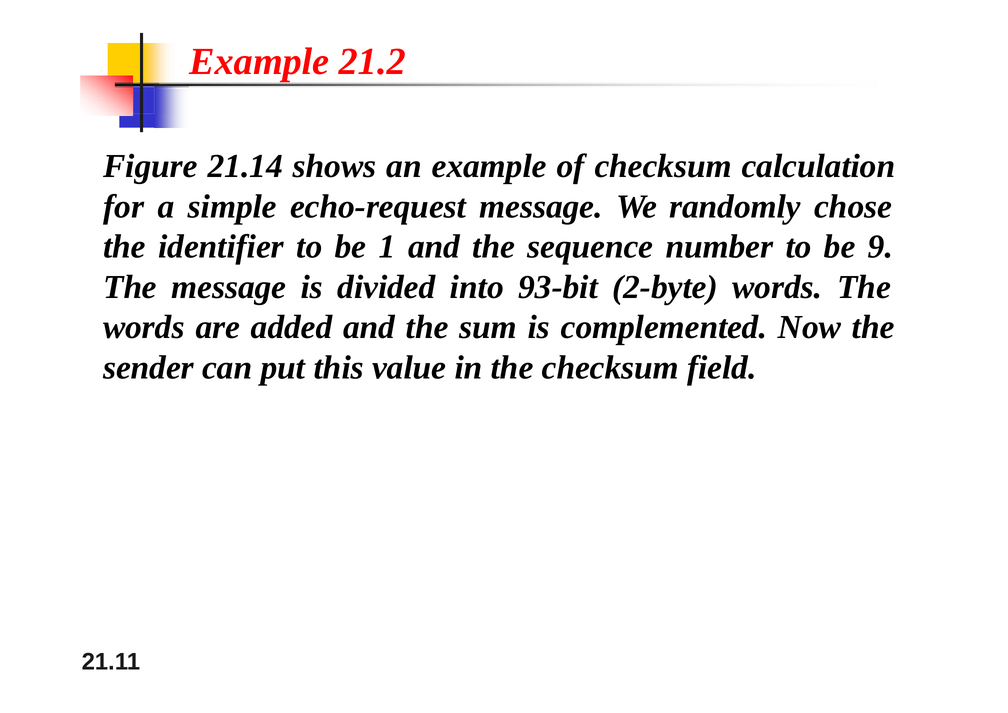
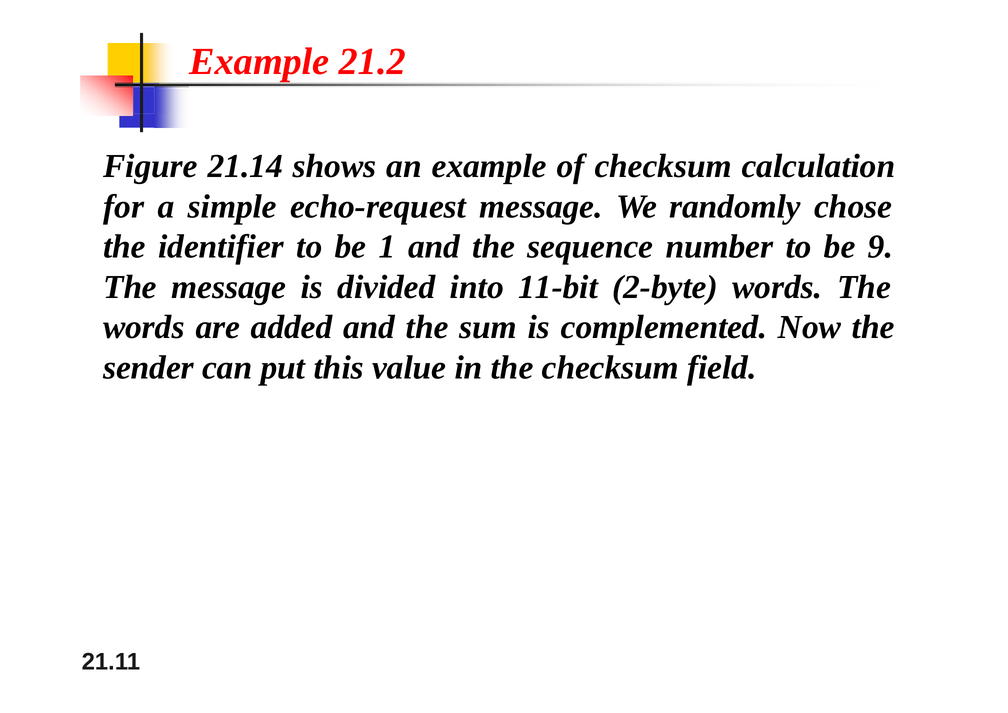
93-bit: 93-bit -> 11-bit (558, 287)
